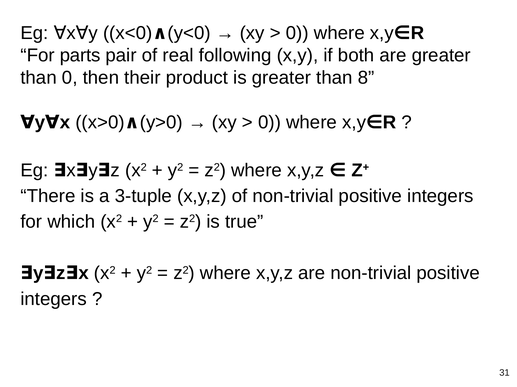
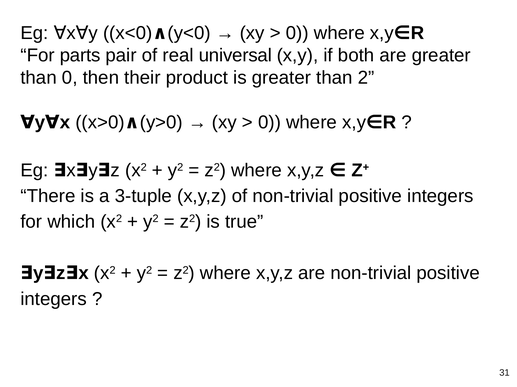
following: following -> universal (235, 55)
8: 8 -> 2 (366, 78)
